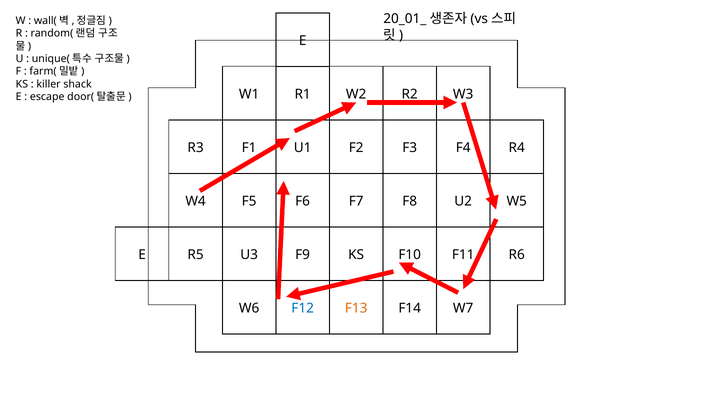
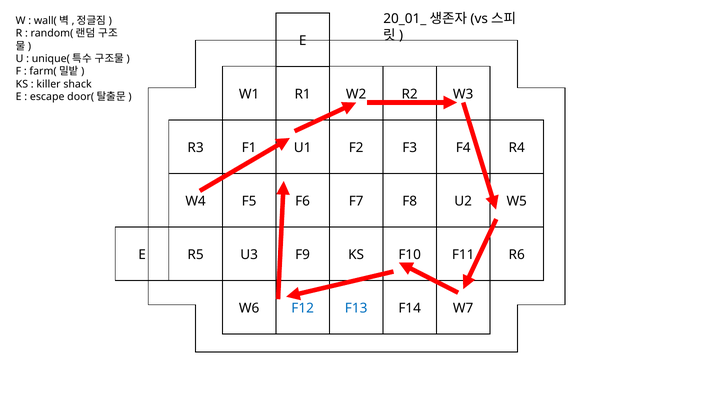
F13 colour: orange -> blue (356, 308)
